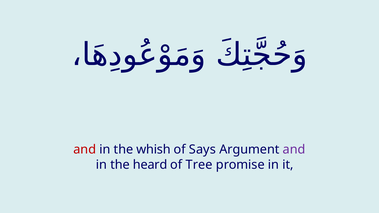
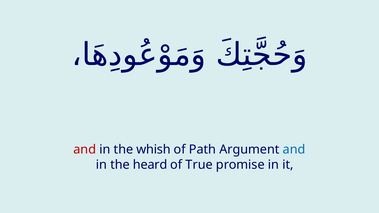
Says: Says -> Path (202, 150)
and colour: purple -> blue (294, 150)
Tree: Tree -> True (199, 165)
